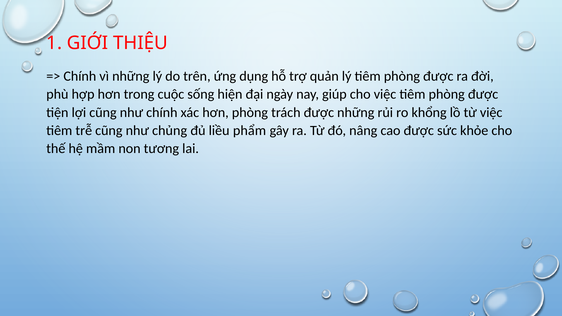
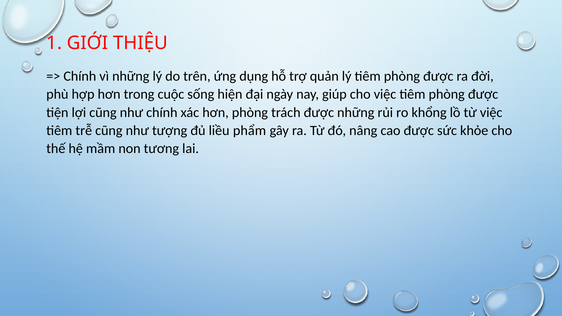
chủng: chủng -> tượng (170, 130)
